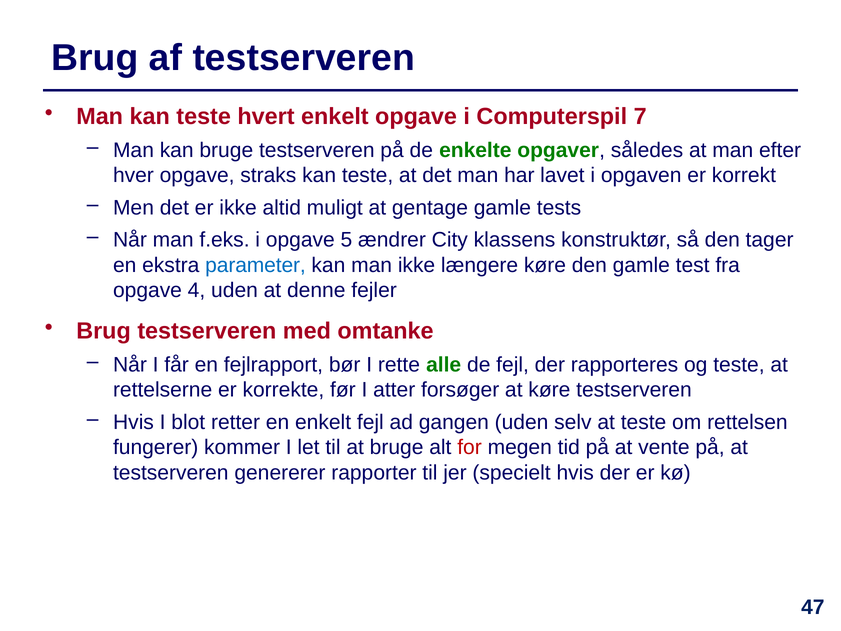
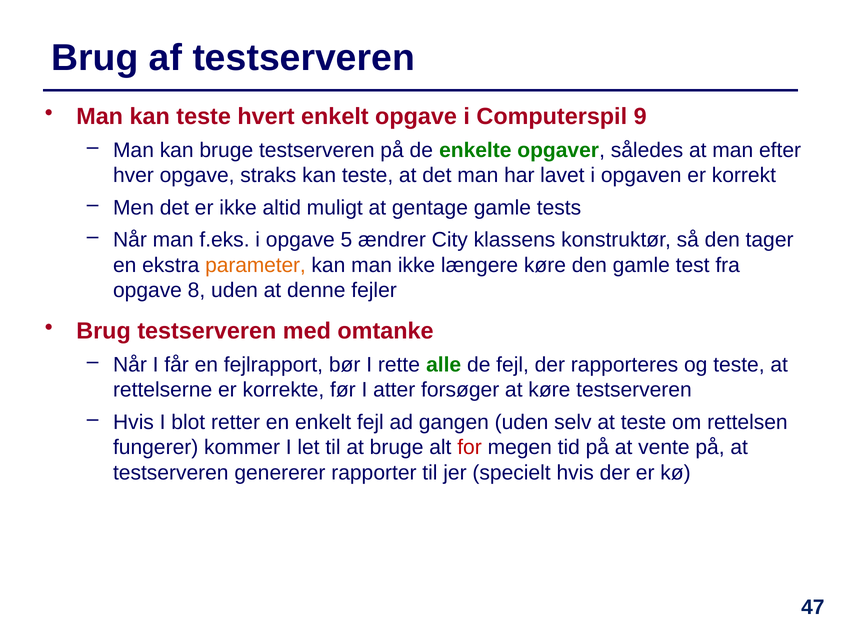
7: 7 -> 9 (640, 117)
parameter colour: blue -> orange (256, 265)
4: 4 -> 8 (197, 290)
